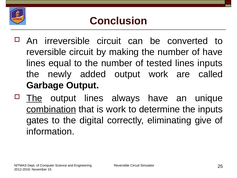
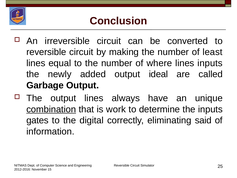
of have: have -> least (213, 52)
tested: tested -> where (159, 63)
output work: work -> ideal (158, 74)
The underline: present -> none (34, 98)
give: give -> said (203, 120)
